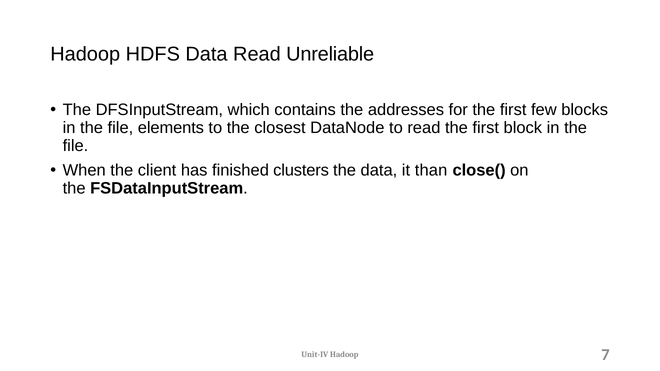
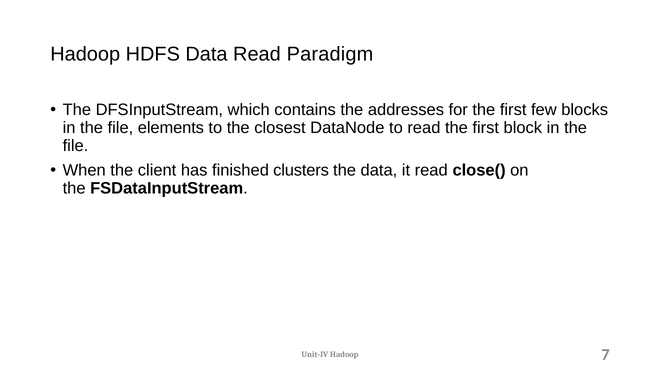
Unreliable: Unreliable -> Paradigm (330, 54)
it than: than -> read (431, 170)
